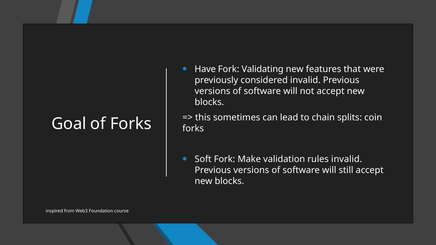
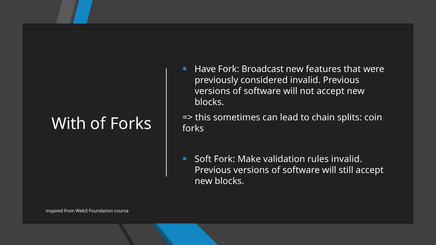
Validating: Validating -> Broadcast (263, 69)
Goal: Goal -> With (69, 124)
